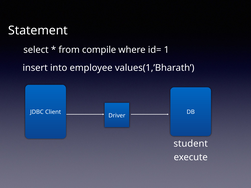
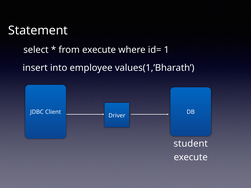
from compile: compile -> execute (99, 50)
